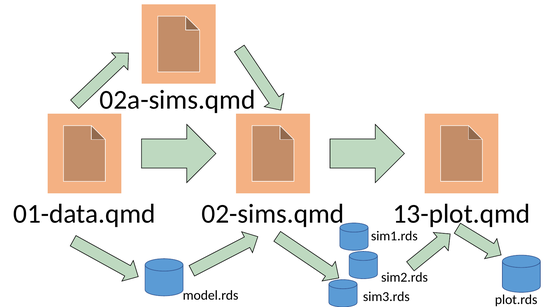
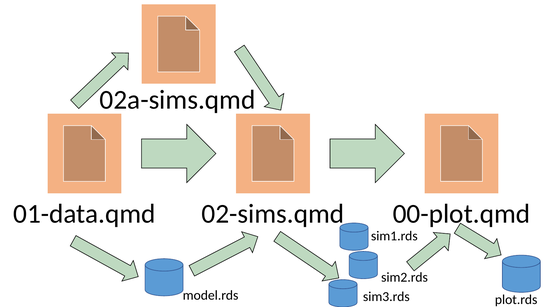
13-plot.qmd: 13-plot.qmd -> 00-plot.qmd (461, 214)
